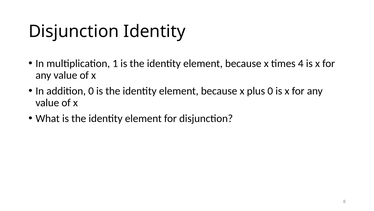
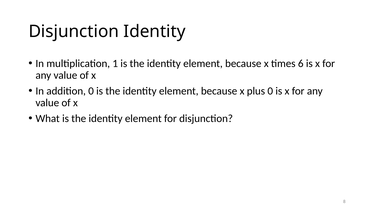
4: 4 -> 6 (301, 63)
